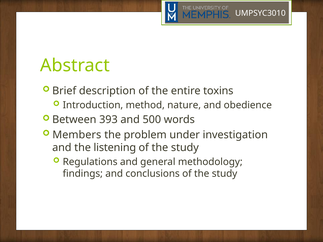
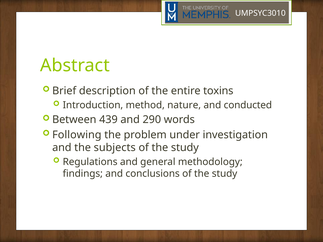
obedience: obedience -> conducted (248, 105)
393: 393 -> 439 (108, 120)
500: 500 -> 290 (152, 120)
Members: Members -> Following (77, 135)
listening: listening -> subjects (115, 148)
